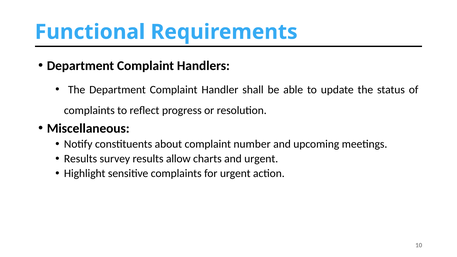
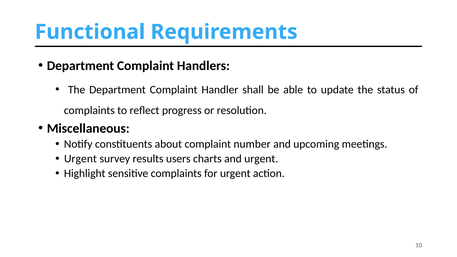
Results: Results -> Urgent (80, 159)
allow: allow -> users (178, 159)
